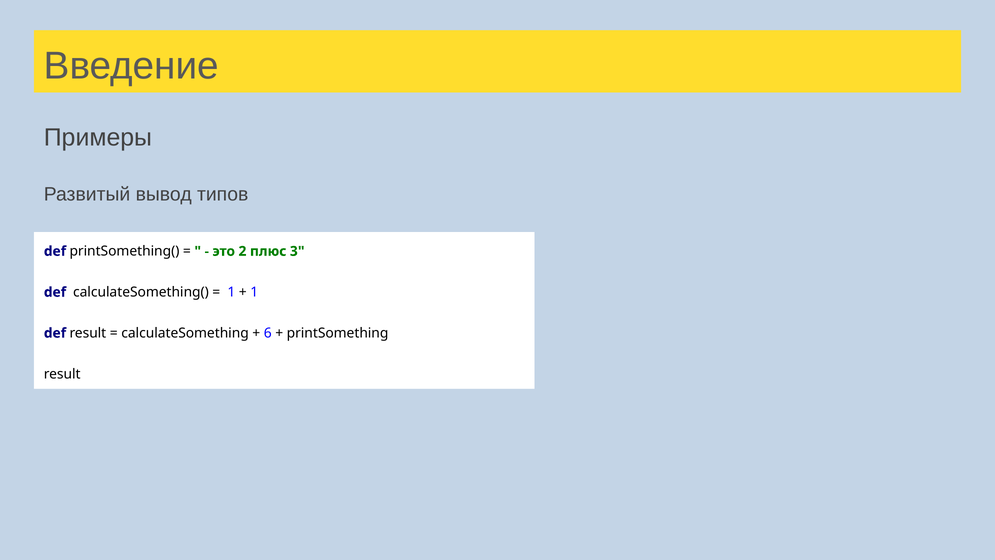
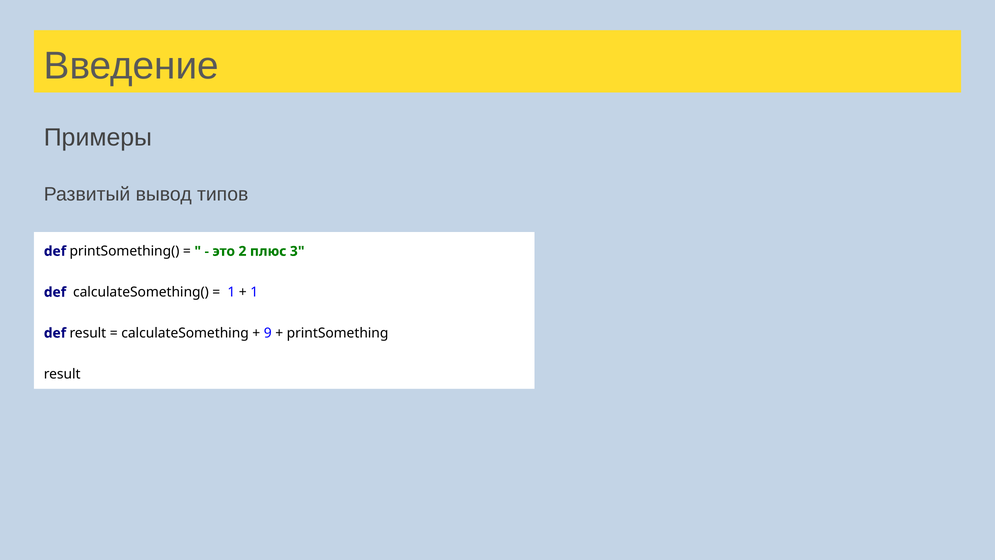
6: 6 -> 9 (268, 333)
